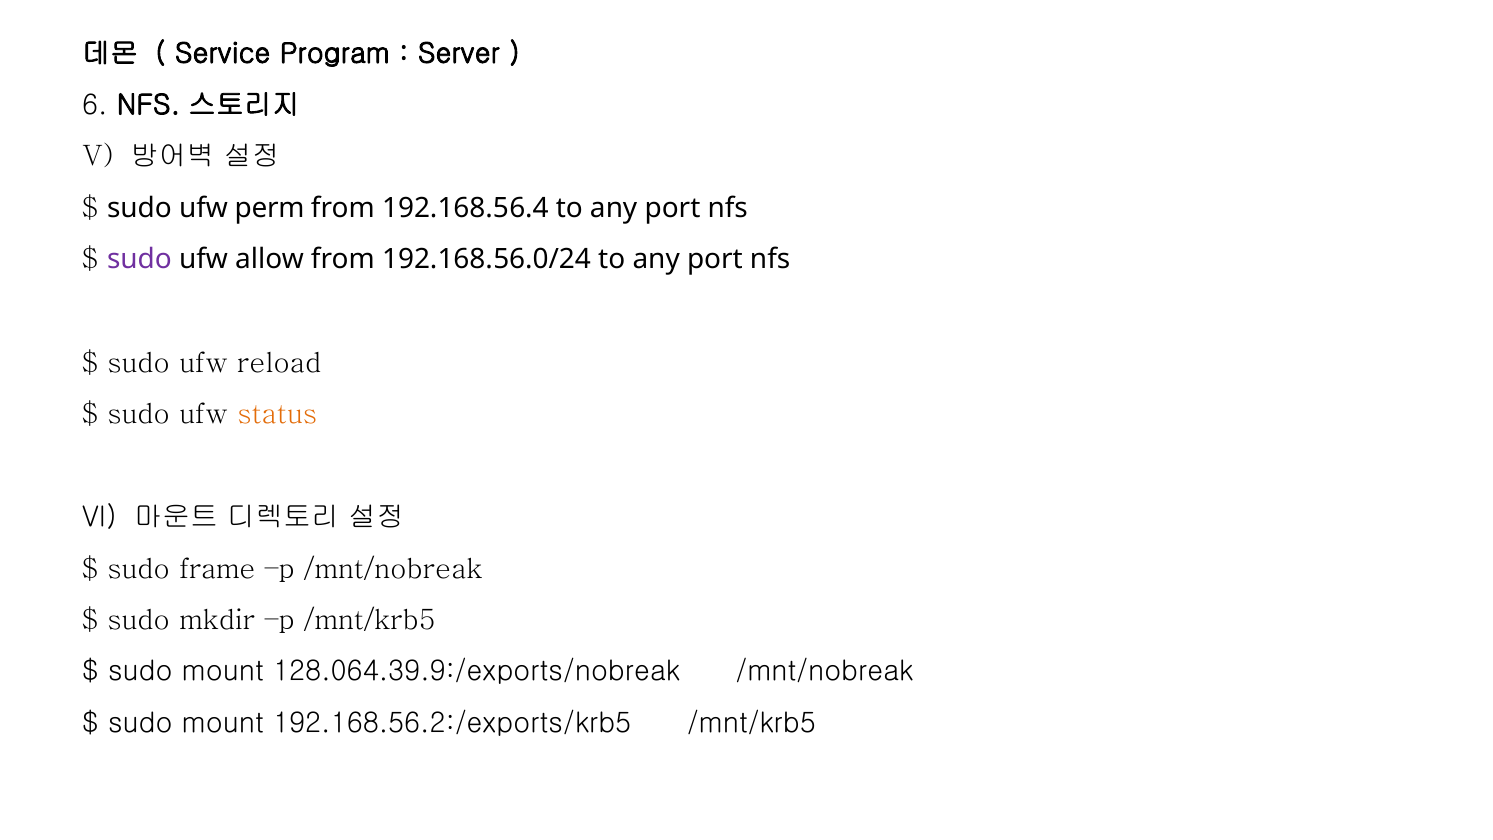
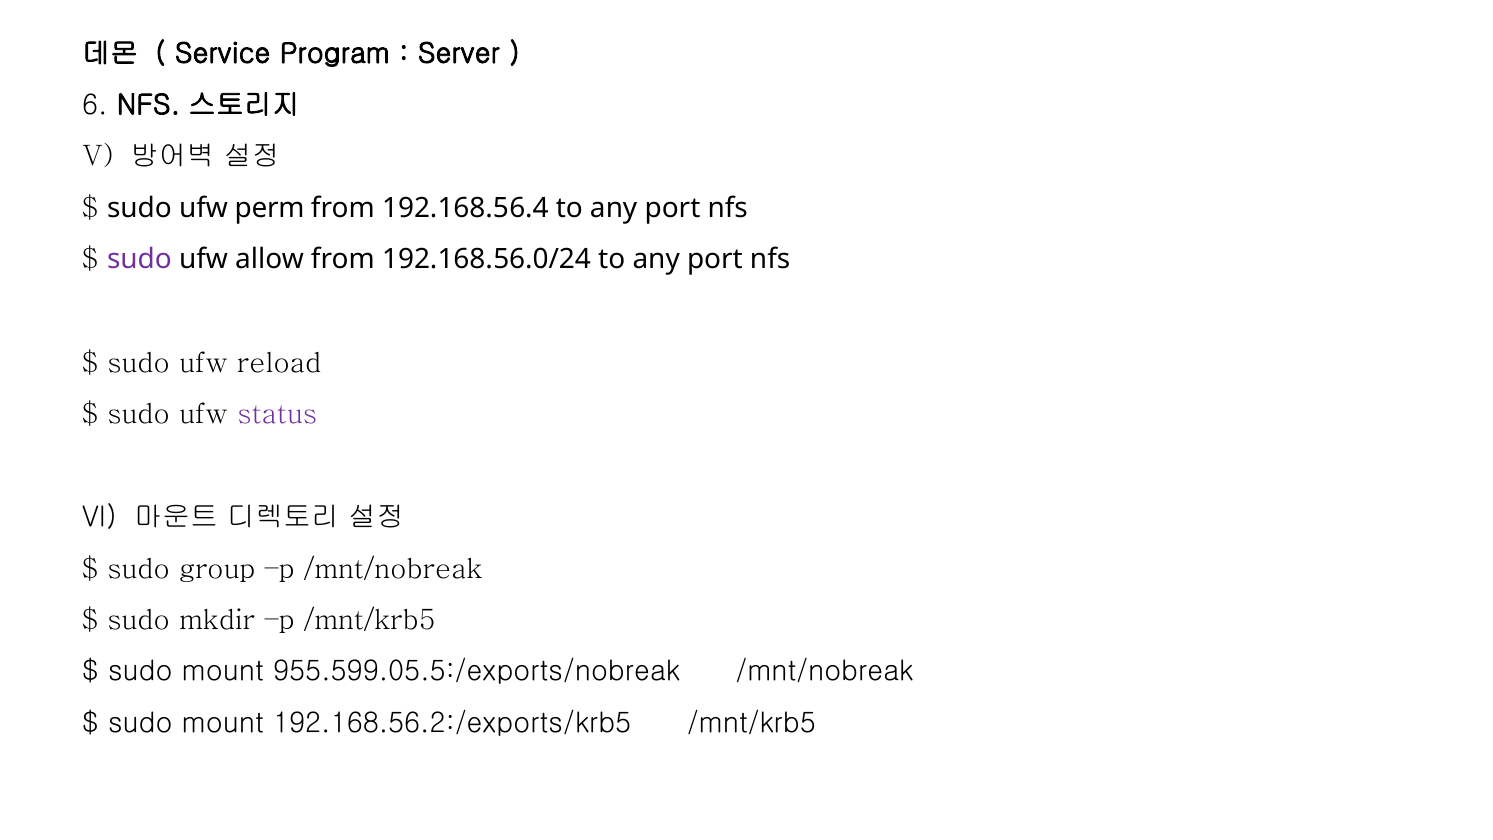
status colour: orange -> purple (277, 414)
frame: frame -> group (217, 569)
128.064.39.9:/exports/nobreak: 128.064.39.9:/exports/nobreak -> 955.599.05.5:/exports/nobreak (476, 672)
